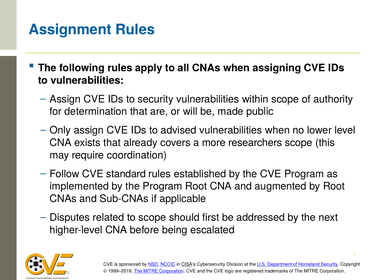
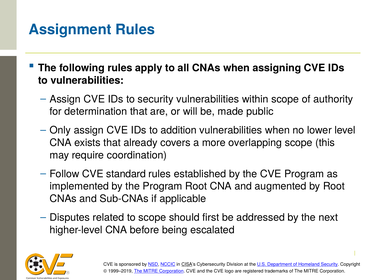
advised: advised -> addition (179, 130)
researchers: researchers -> overlapping (255, 143)
